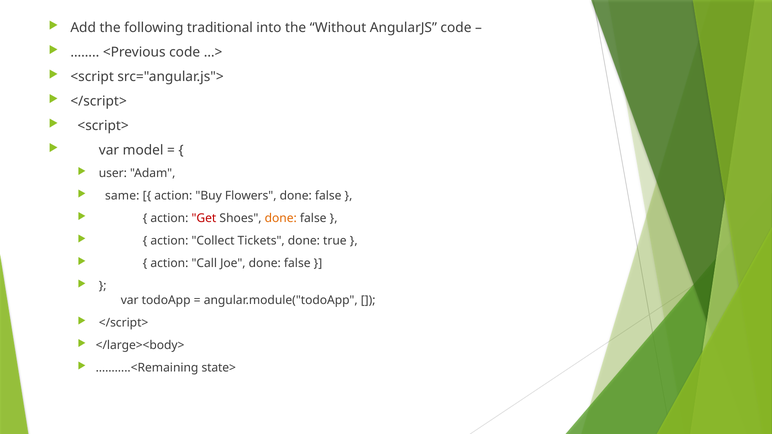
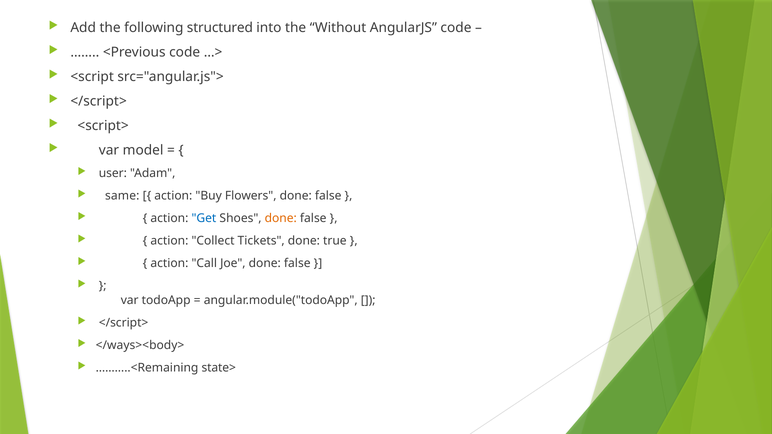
traditional: traditional -> structured (220, 28)
Get colour: red -> blue (204, 219)
</large><body>: </large><body> -> </ways><body> (140, 346)
